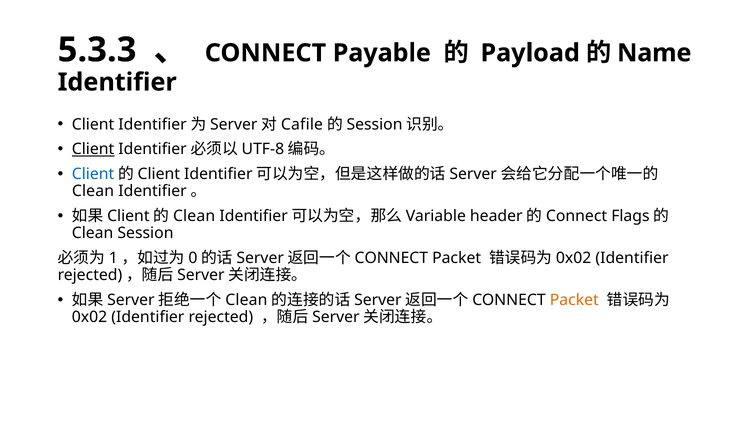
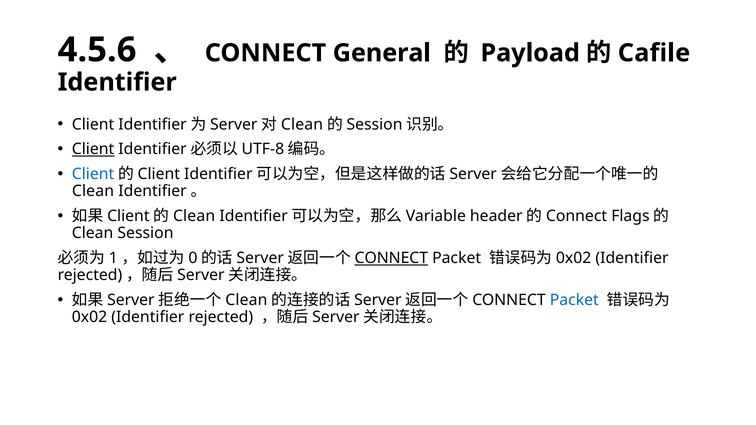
5.3.3: 5.3.3 -> 4.5.6 (97, 50)
Payable: Payable -> General (382, 53)
Name: Name -> Cafile (654, 53)
Cafile: Cafile -> Clean (302, 124)
CONNECT underline: none -> present (391, 258)
Packet colour: orange -> blue (574, 300)
